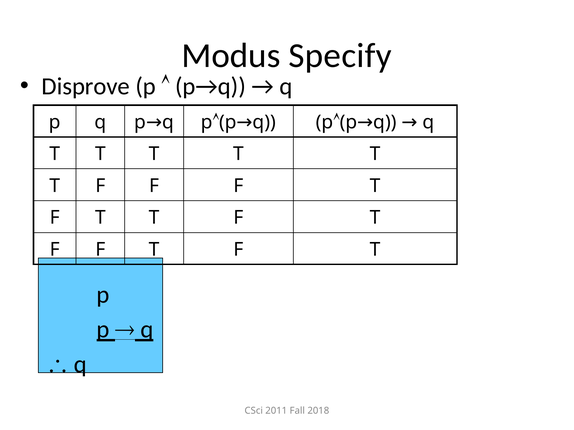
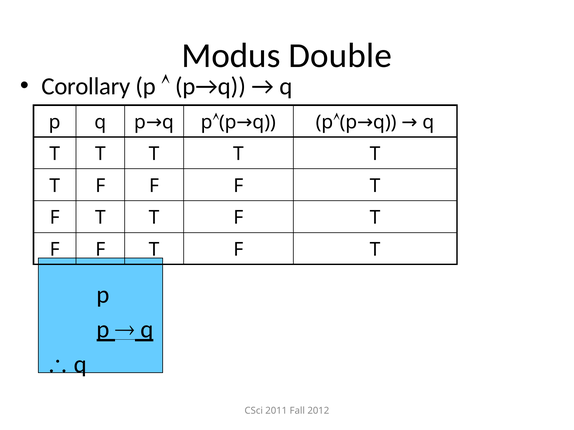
Specify: Specify -> Double (340, 56)
Disprove: Disprove -> Corollary (86, 86)
2018: 2018 -> 2012 (318, 411)
